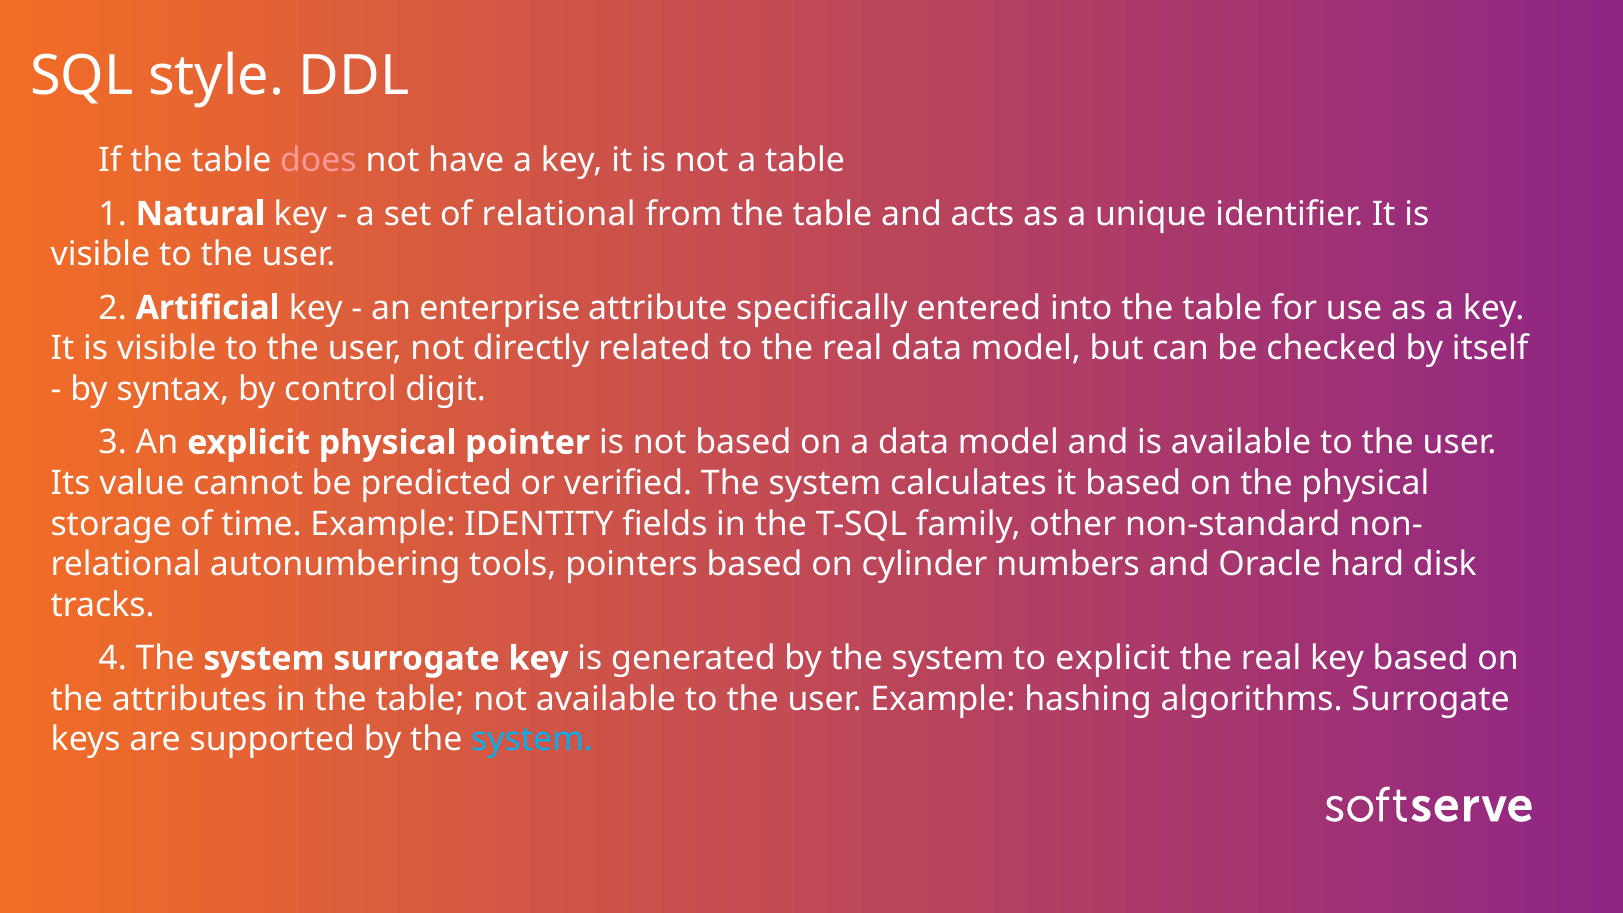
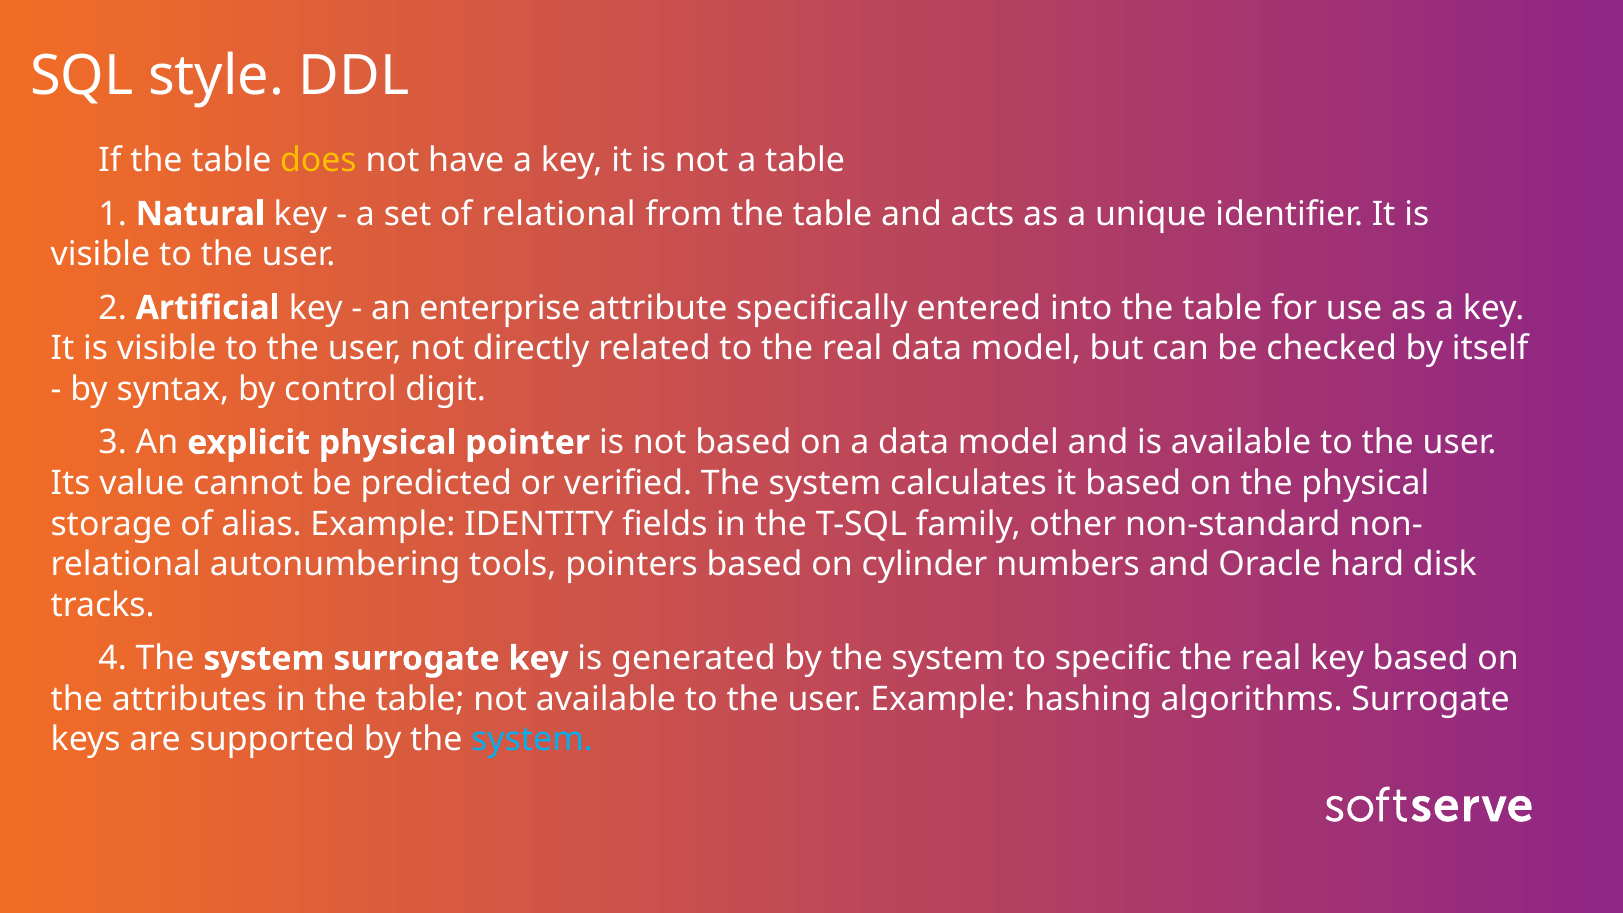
does colour: pink -> yellow (318, 161)
time: time -> alias (262, 524)
to explicit: explicit -> specific (1113, 658)
